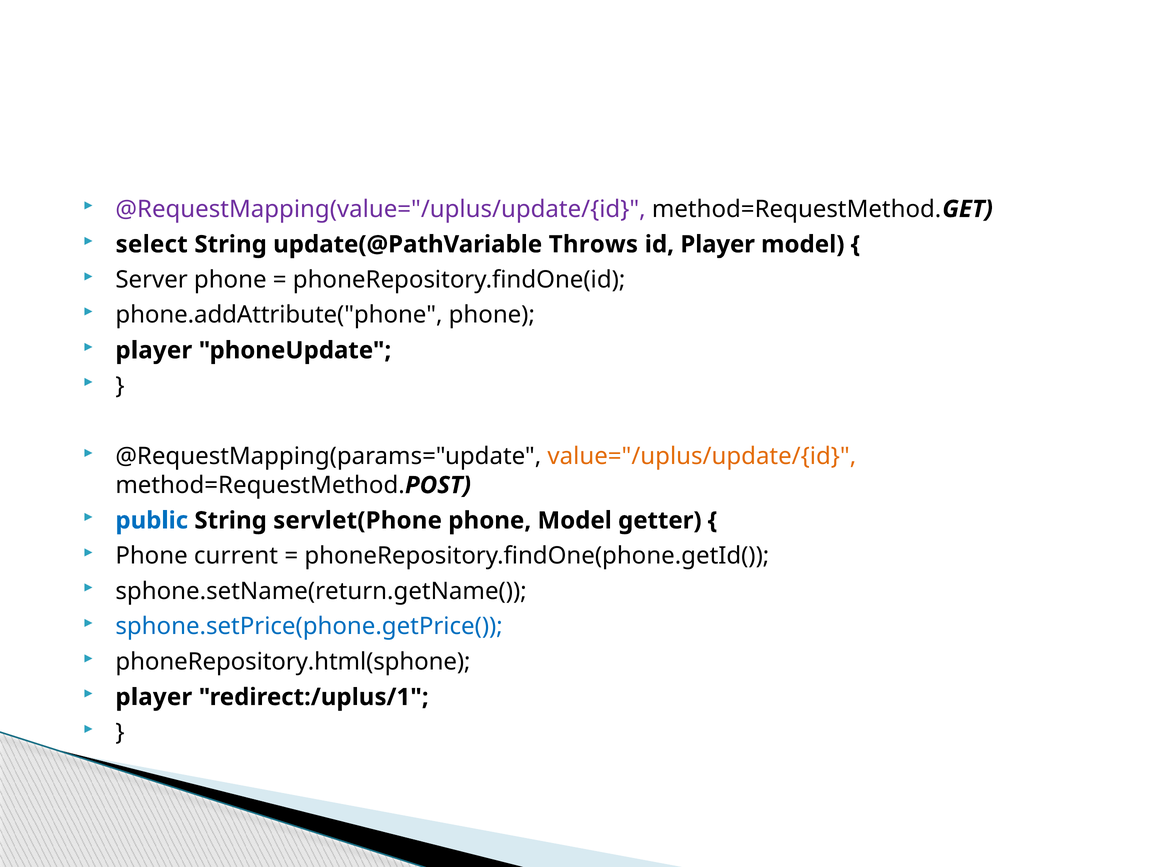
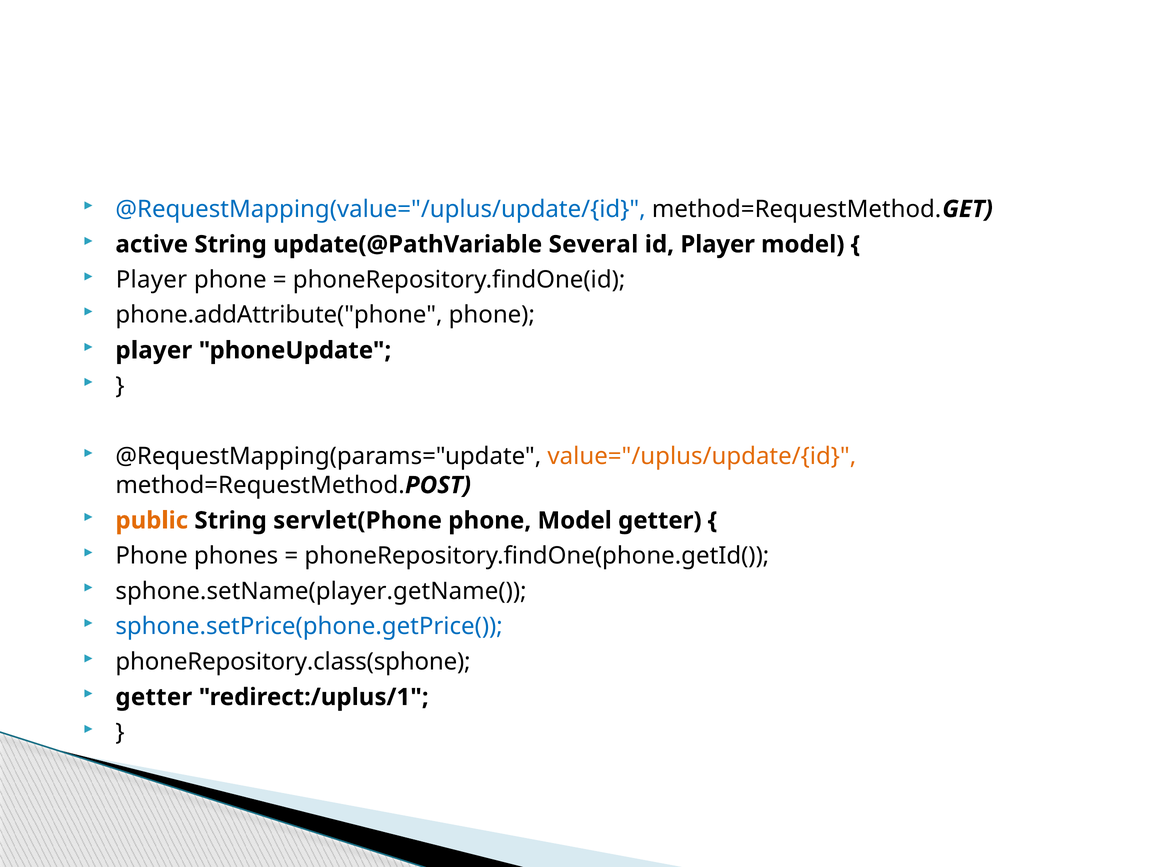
@RequestMapping(value="/uplus/update/{id colour: purple -> blue (381, 209)
select: select -> active (152, 244)
Throws: Throws -> Several (593, 244)
Server: Server -> Player (151, 280)
public colour: blue -> orange (152, 521)
current: current -> phones (236, 556)
sphone.setName(return.getName(: sphone.setName(return.getName( -> sphone.setName(player.getName( (321, 591)
phoneRepository.html(sphone: phoneRepository.html(sphone -> phoneRepository.class(sphone (293, 662)
player: player -> getter (154, 697)
